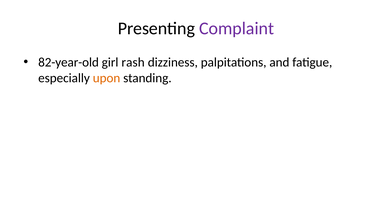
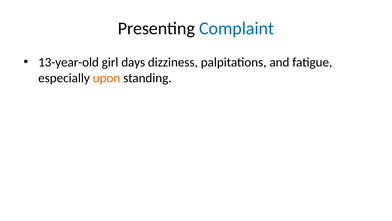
Complaint colour: purple -> blue (237, 28)
82-year-old: 82-year-old -> 13-year-old (69, 62)
rash: rash -> days (133, 62)
